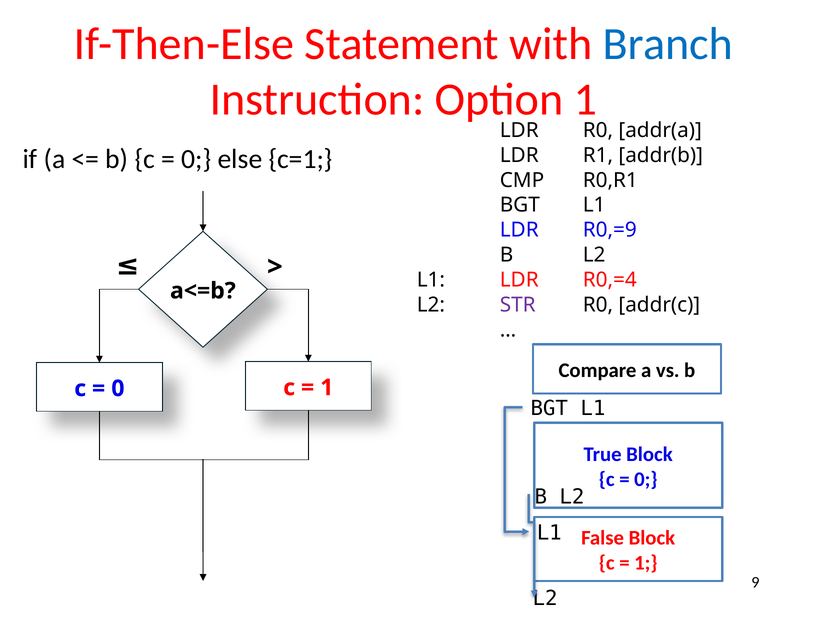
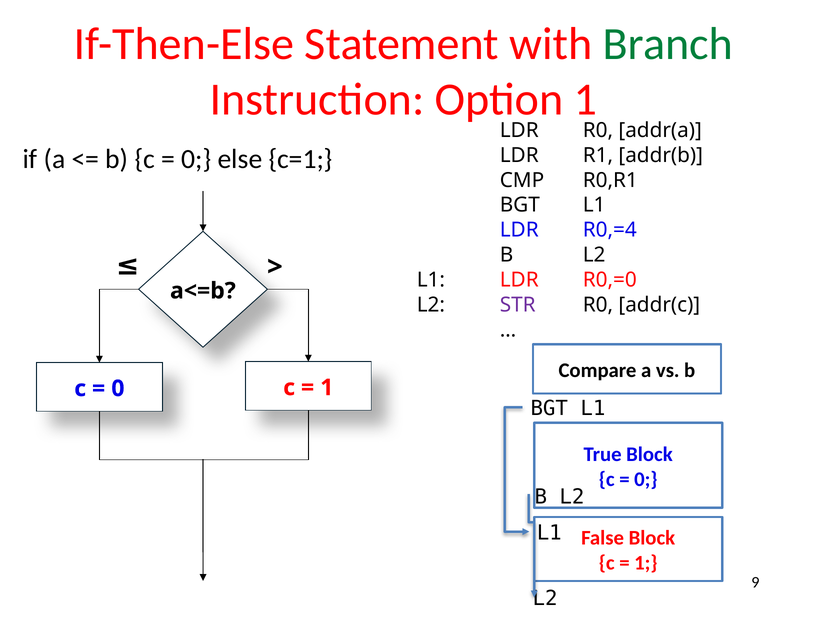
Branch colour: blue -> green (668, 44)
R0,=9: R0,=9 -> R0,=4 (610, 230)
R0,=4: R0,=4 -> R0,=0 (610, 280)
